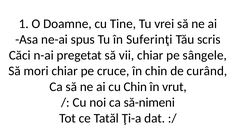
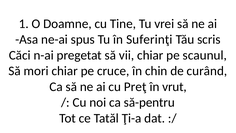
sângele: sângele -> scaunul (205, 55)
cu Chin: Chin -> Preţ (135, 87)
să-nimeni: să-nimeni -> să-pentru (149, 102)
